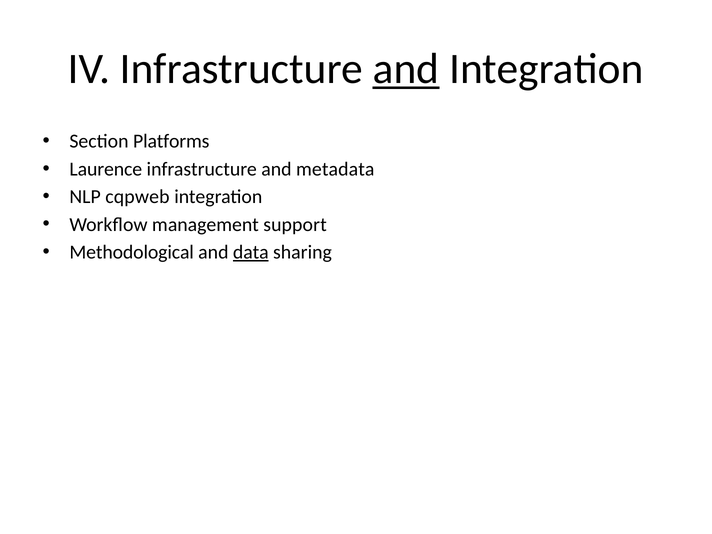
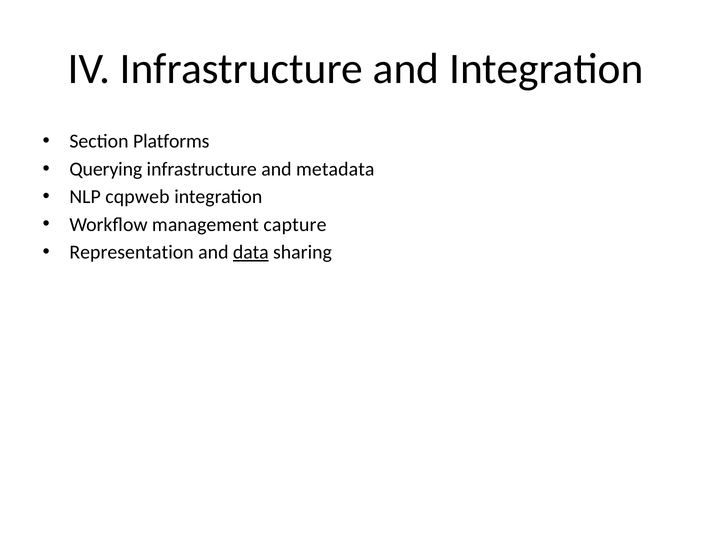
and underline: present -> none (406, 69)
Laurence: Laurence -> Querying (106, 169)
support: support -> capture (295, 225)
Methodological: Methodological -> Representation (132, 252)
